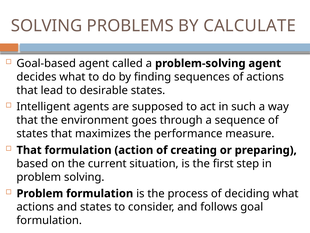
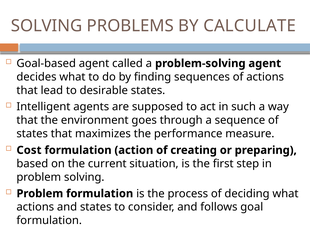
That: That -> Cost (29, 150)
